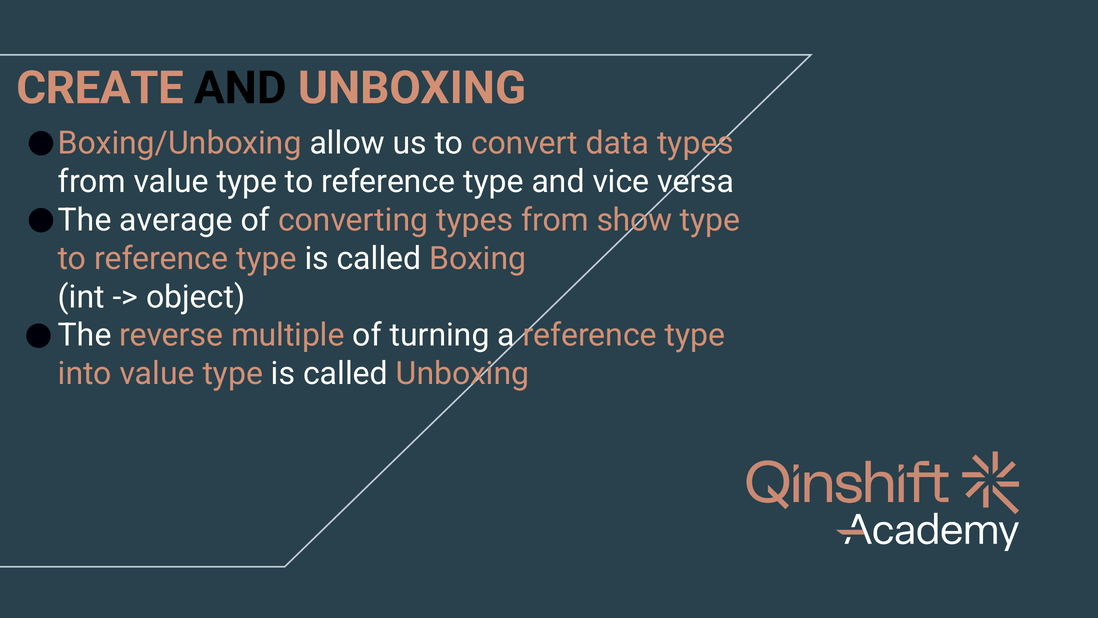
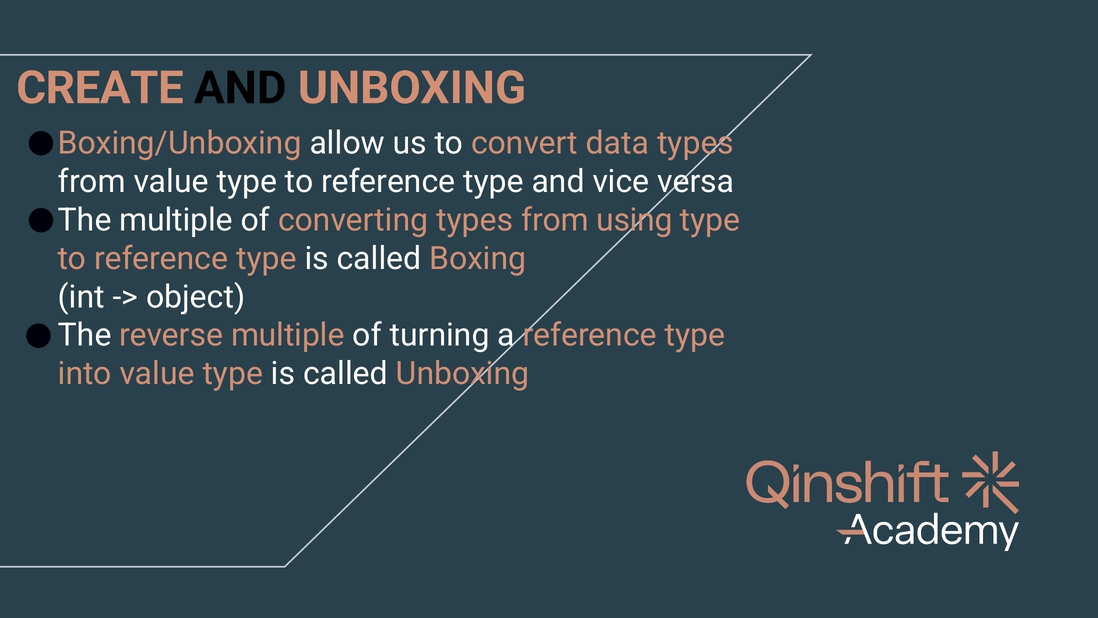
The average: average -> multiple (176, 220)
show: show -> using (635, 220)
